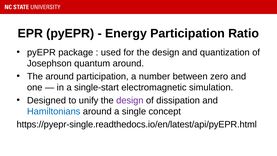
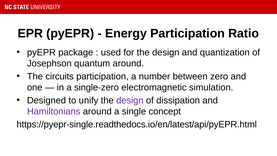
The around: around -> circuits (60, 76)
single-start: single-start -> single-zero (97, 87)
Hamiltonians colour: blue -> purple (54, 111)
